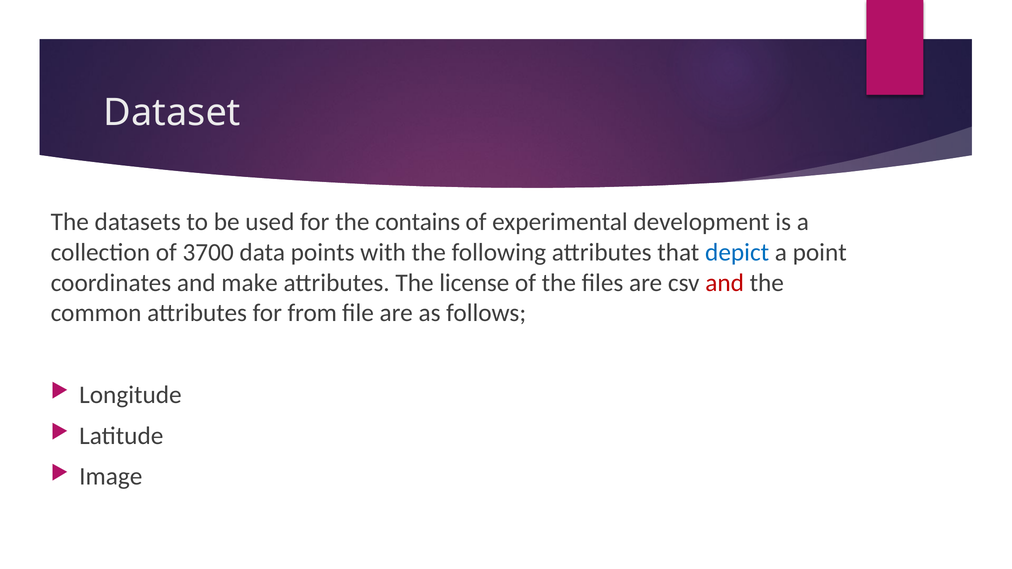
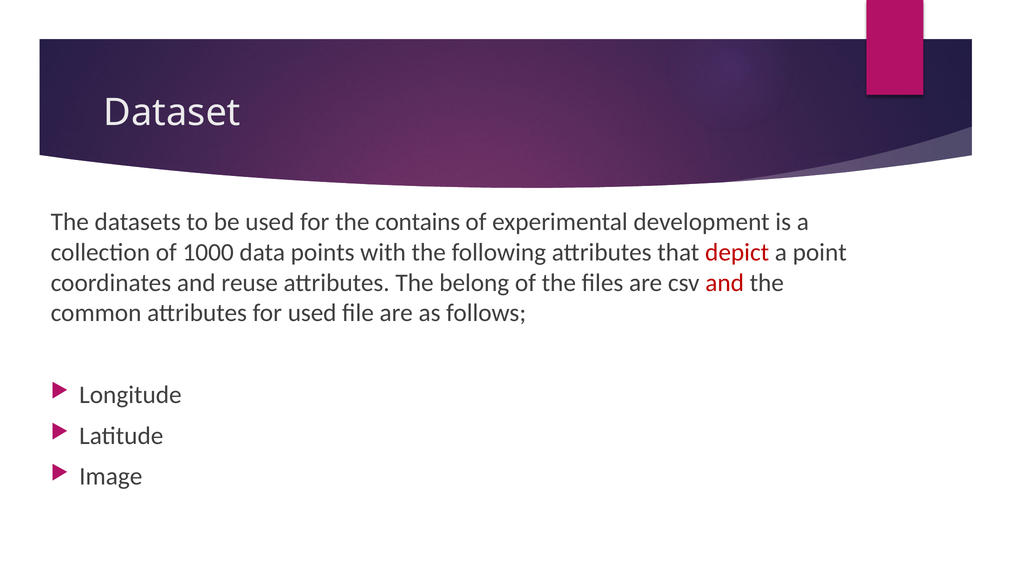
3700: 3700 -> 1000 (208, 252)
depict colour: blue -> red (737, 252)
make: make -> reuse (250, 283)
license: license -> belong (474, 283)
for from: from -> used (312, 313)
